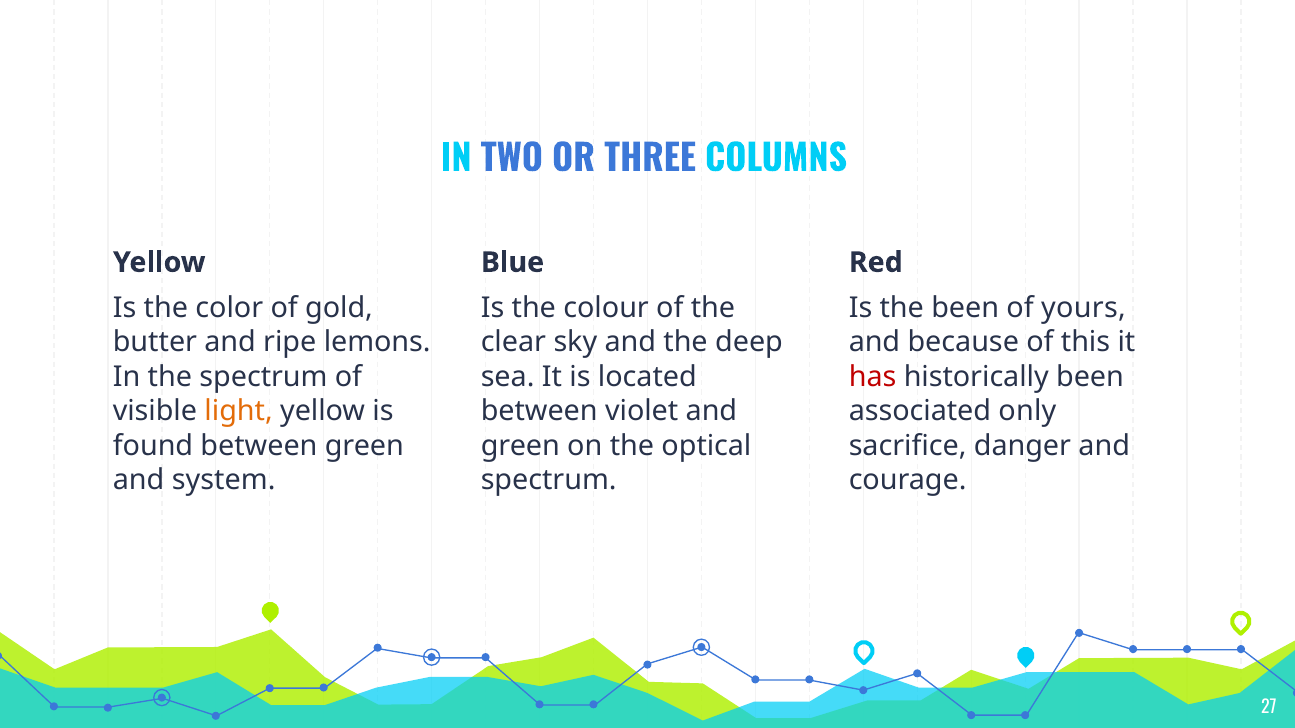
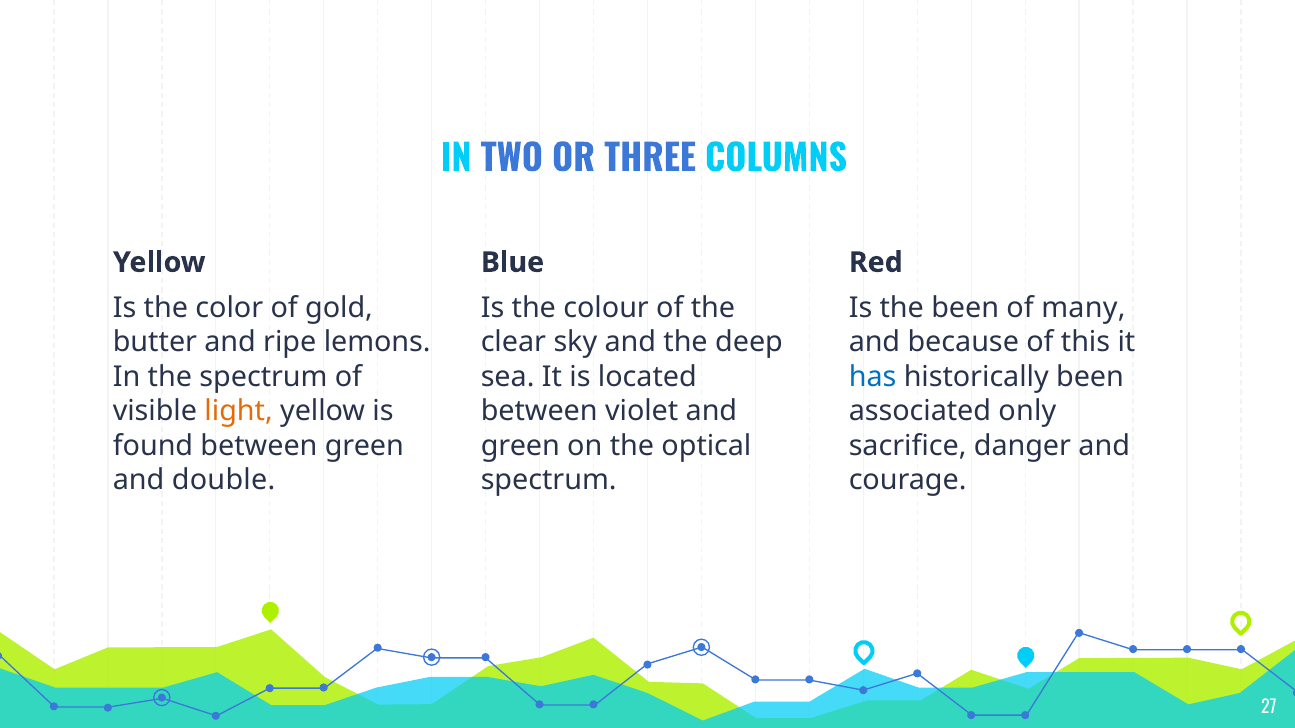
yours: yours -> many (1083, 308)
has colour: red -> blue (873, 377)
system: system -> double (224, 480)
